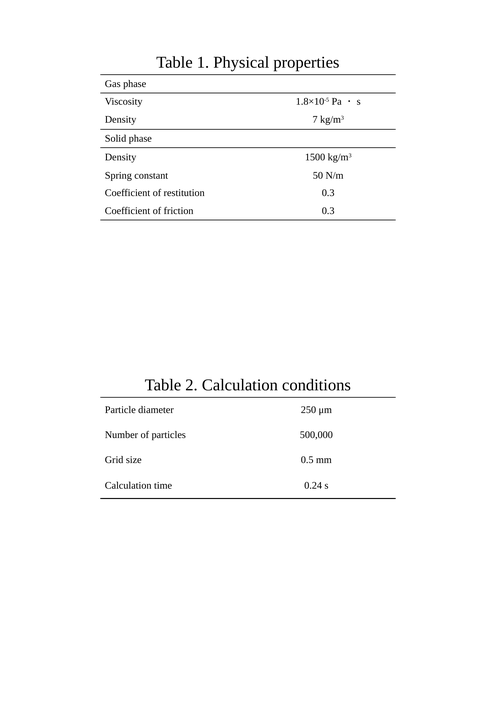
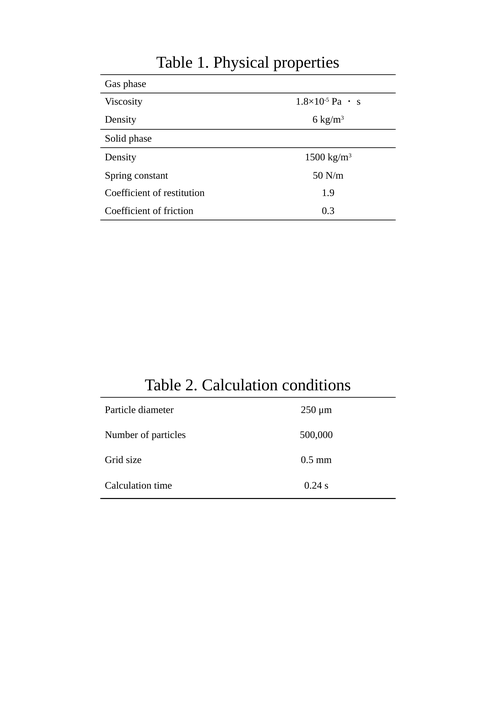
7: 7 -> 6 (315, 120)
restitution 0.3: 0.3 -> 1.9 (328, 193)
